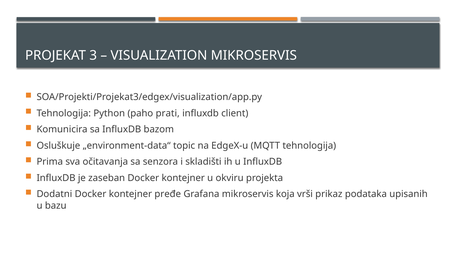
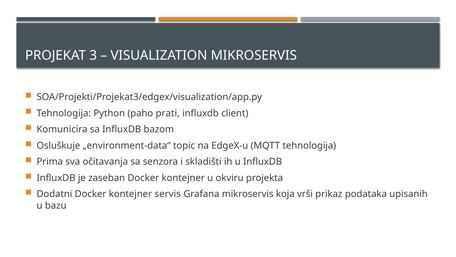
pređe: pređe -> servis (168, 194)
